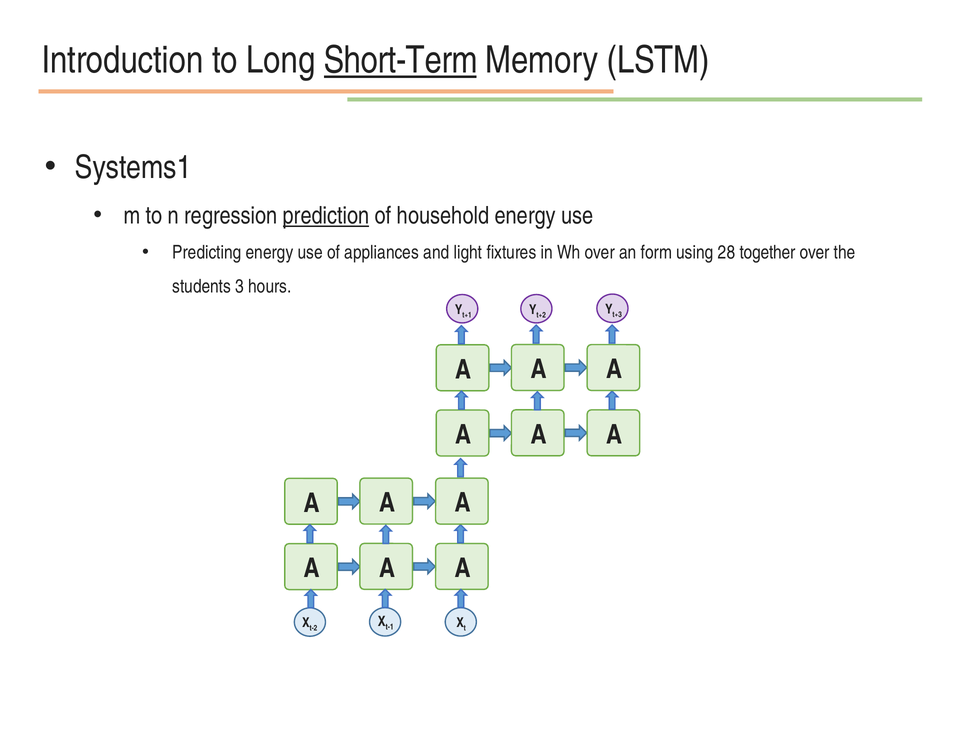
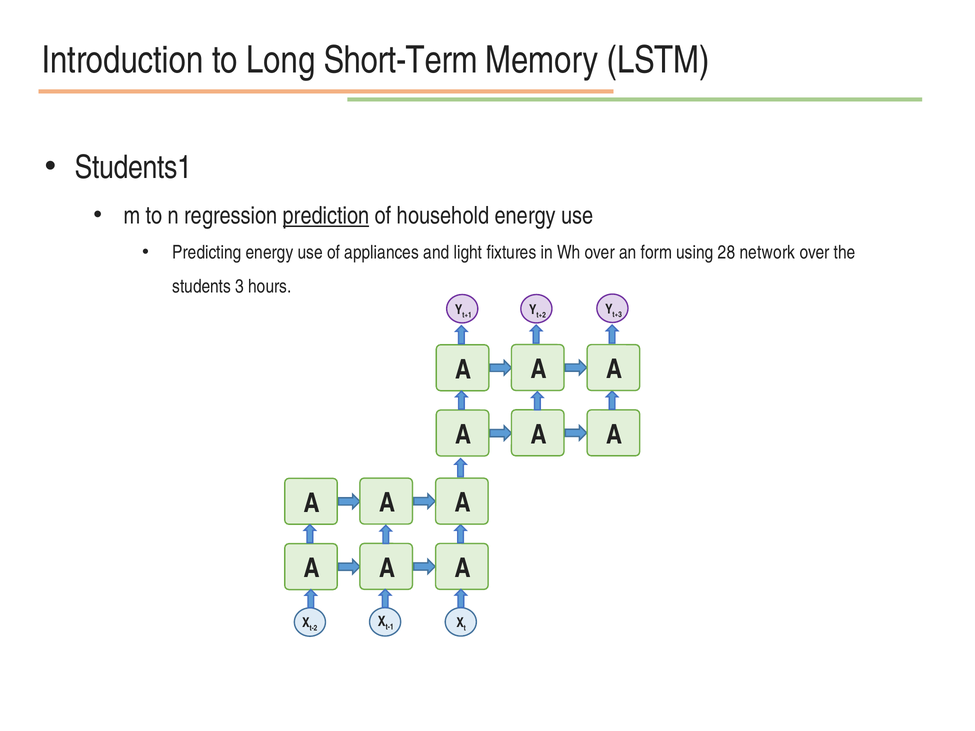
Short-Term underline: present -> none (400, 60)
Systems1: Systems1 -> Students1 (133, 168)
together: together -> network (767, 253)
